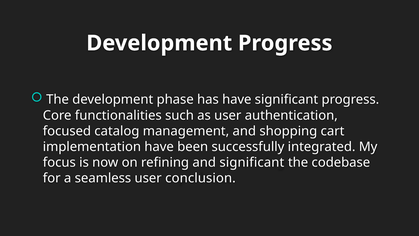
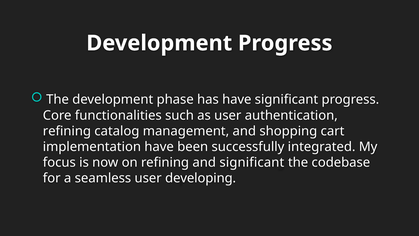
focused: focused -> refining (67, 131)
conclusion: conclusion -> developing (201, 178)
